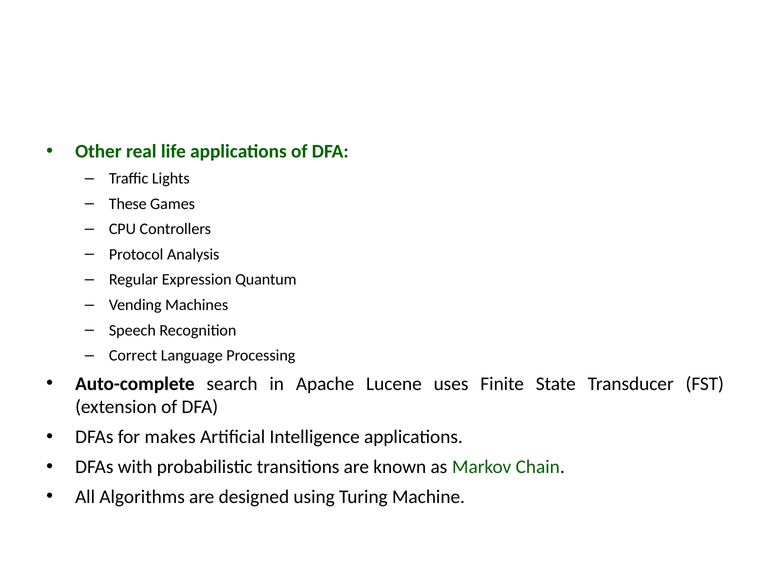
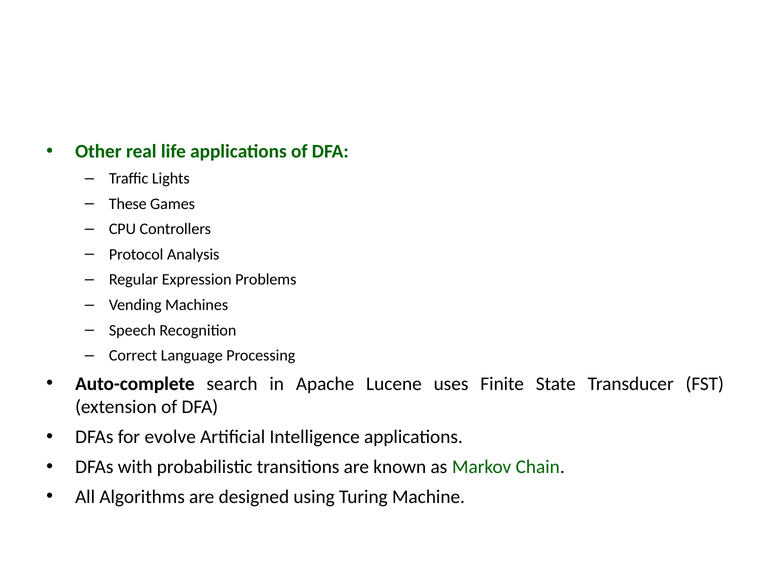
Quantum: Quantum -> Problems (266, 280)
makes: makes -> evolve (170, 437)
